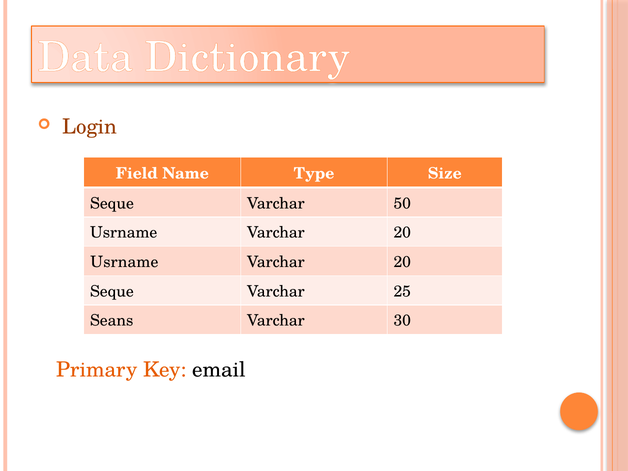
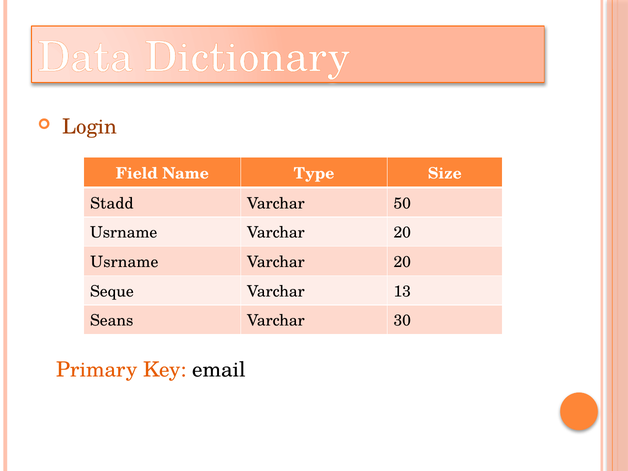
Seque: Seque -> Stadd (112, 203)
25: 25 -> 13 (402, 291)
